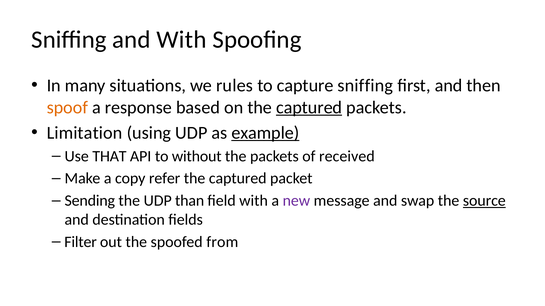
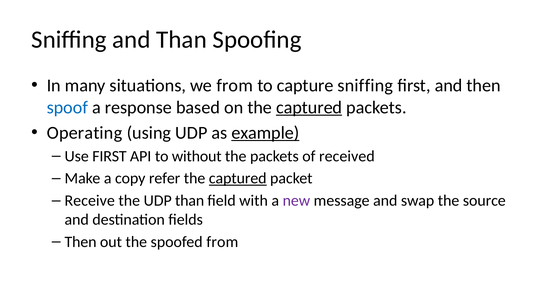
and With: With -> Than (181, 40)
we rules: rules -> from (235, 86)
spoof colour: orange -> blue (67, 108)
Limitation: Limitation -> Operating (85, 133)
Use THAT: THAT -> FIRST (109, 156)
captured underline: none -> present (238, 179)
Sending: Sending -> Receive (90, 201)
source underline: present -> none (484, 201)
Filter: Filter -> Then (81, 242)
